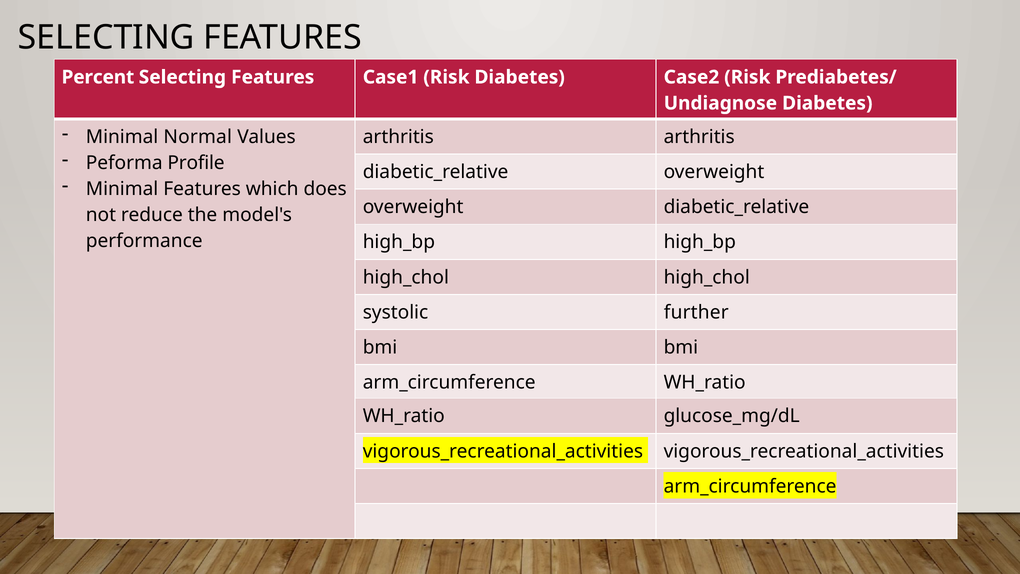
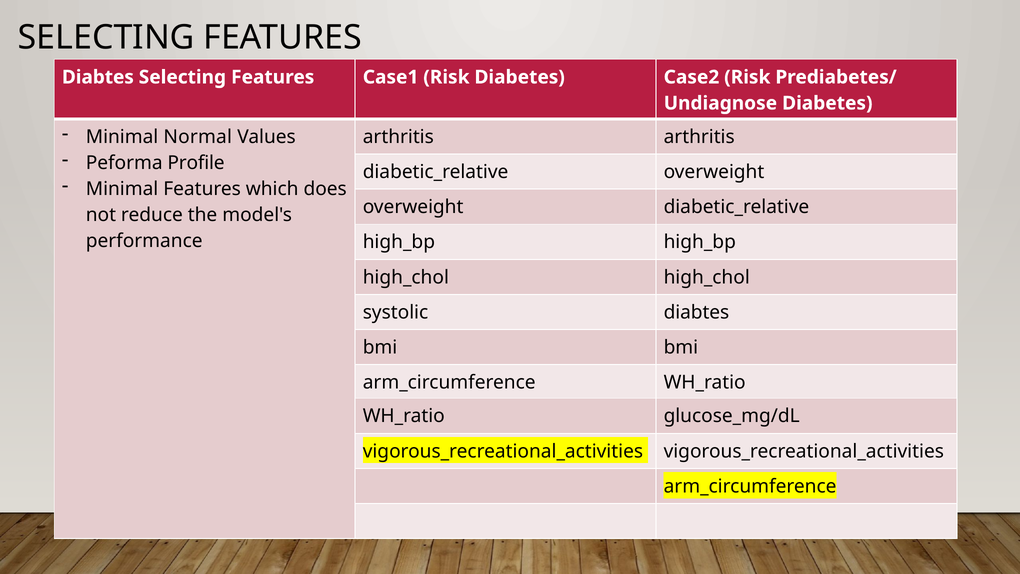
Percent: Percent -> Diabtes (98, 77)
systolic further: further -> diabtes (696, 312)
